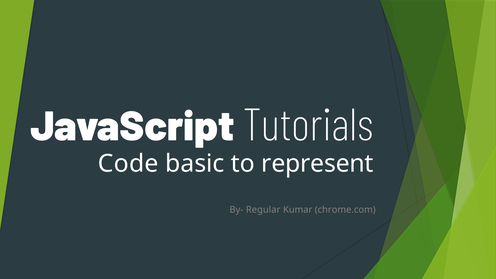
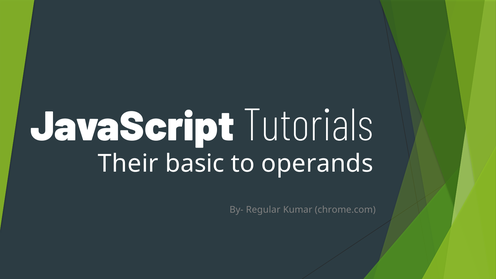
Code: Code -> Their (128, 164)
represent: represent -> operands (317, 164)
